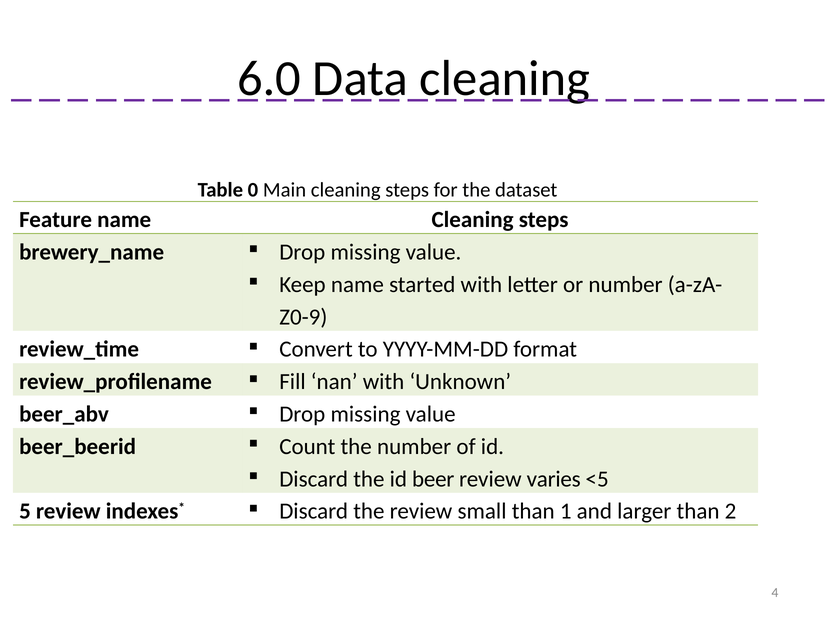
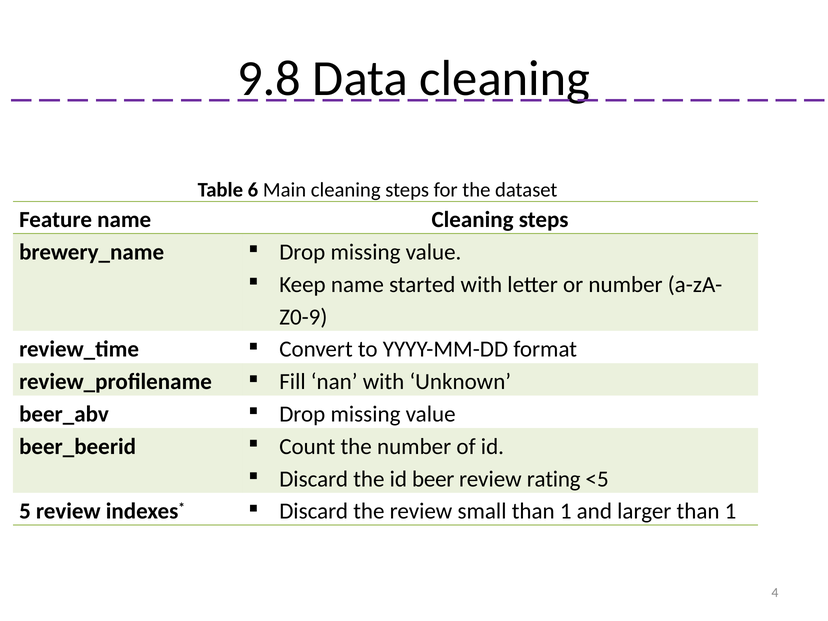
6.0: 6.0 -> 9.8 (269, 78)
0: 0 -> 6 (253, 190)
varies: varies -> rating (554, 479)
larger than 2: 2 -> 1 (731, 511)
